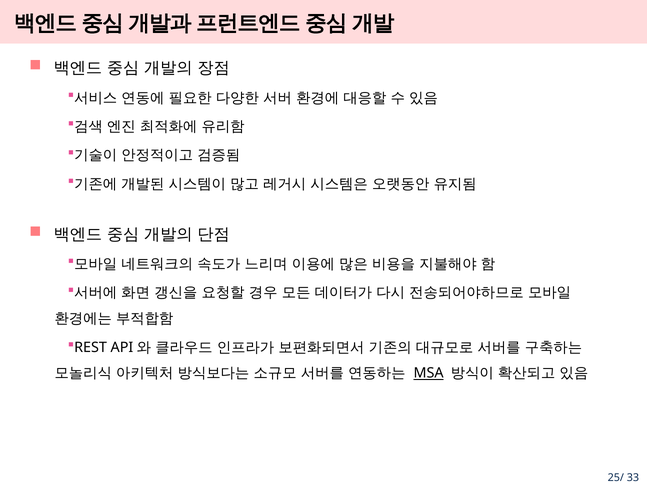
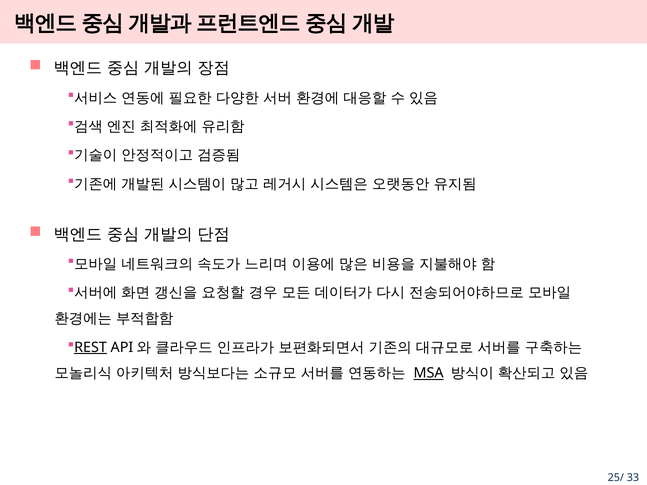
REST underline: none -> present (91, 347)
